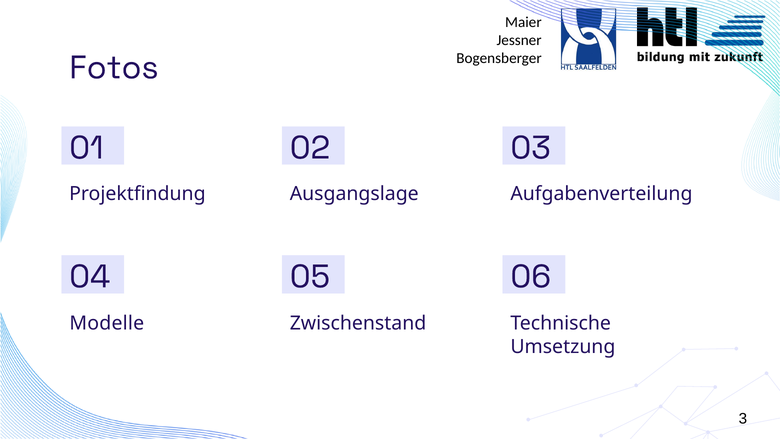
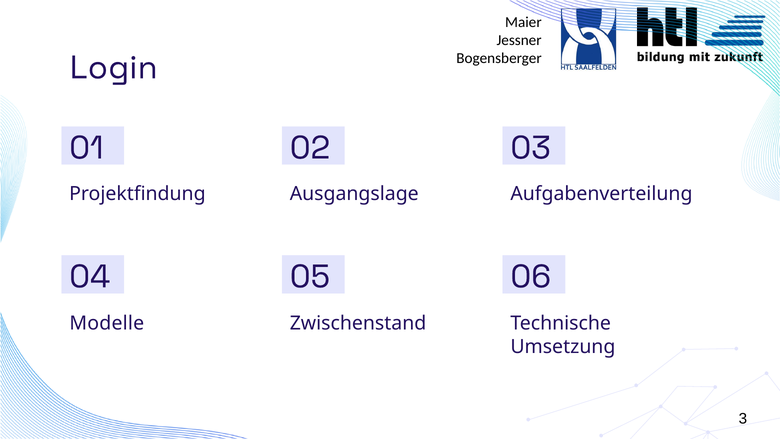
Fotos: Fotos -> Login (114, 68)
